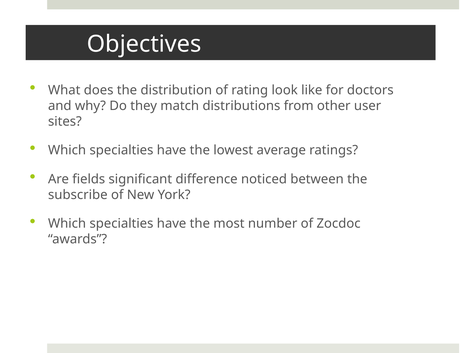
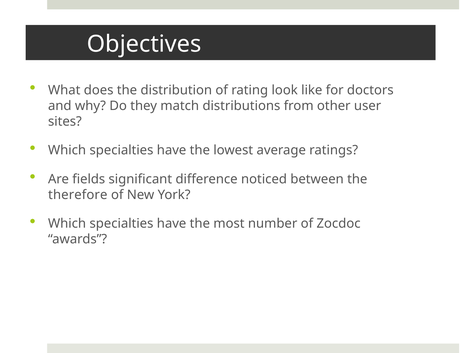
subscribe: subscribe -> therefore (78, 195)
